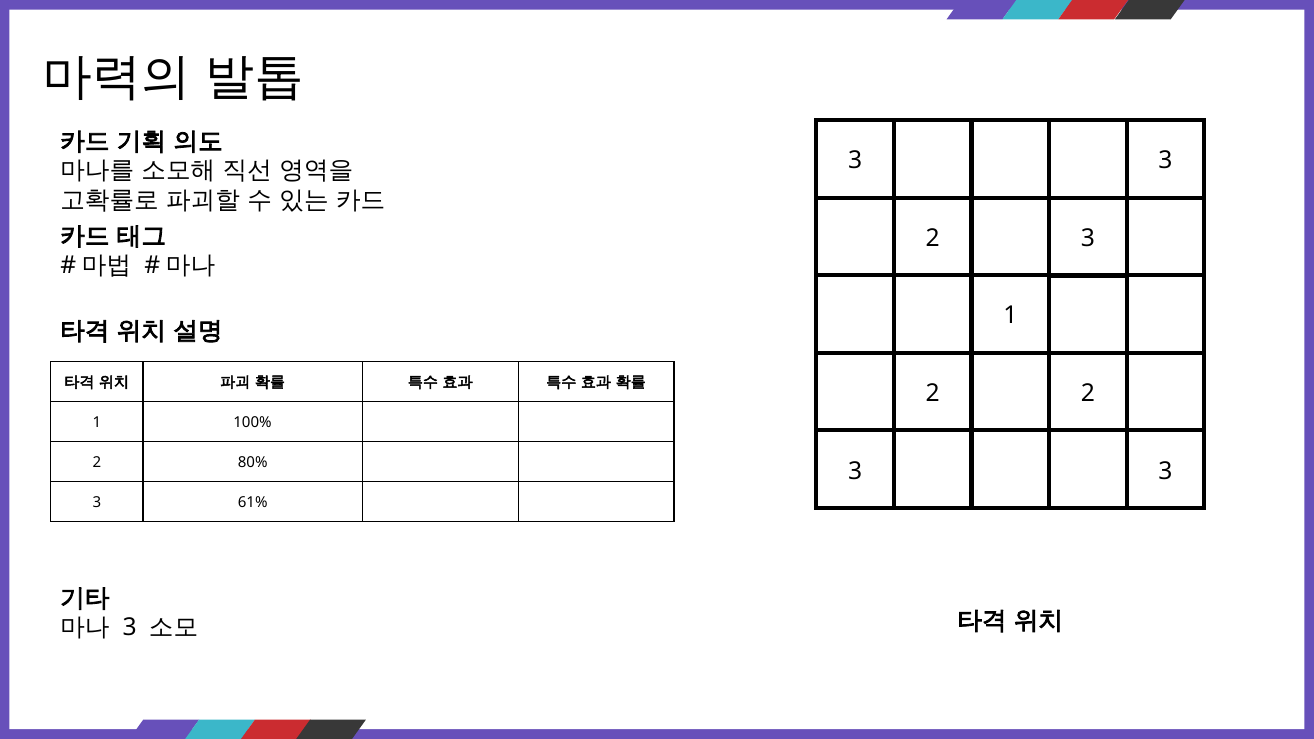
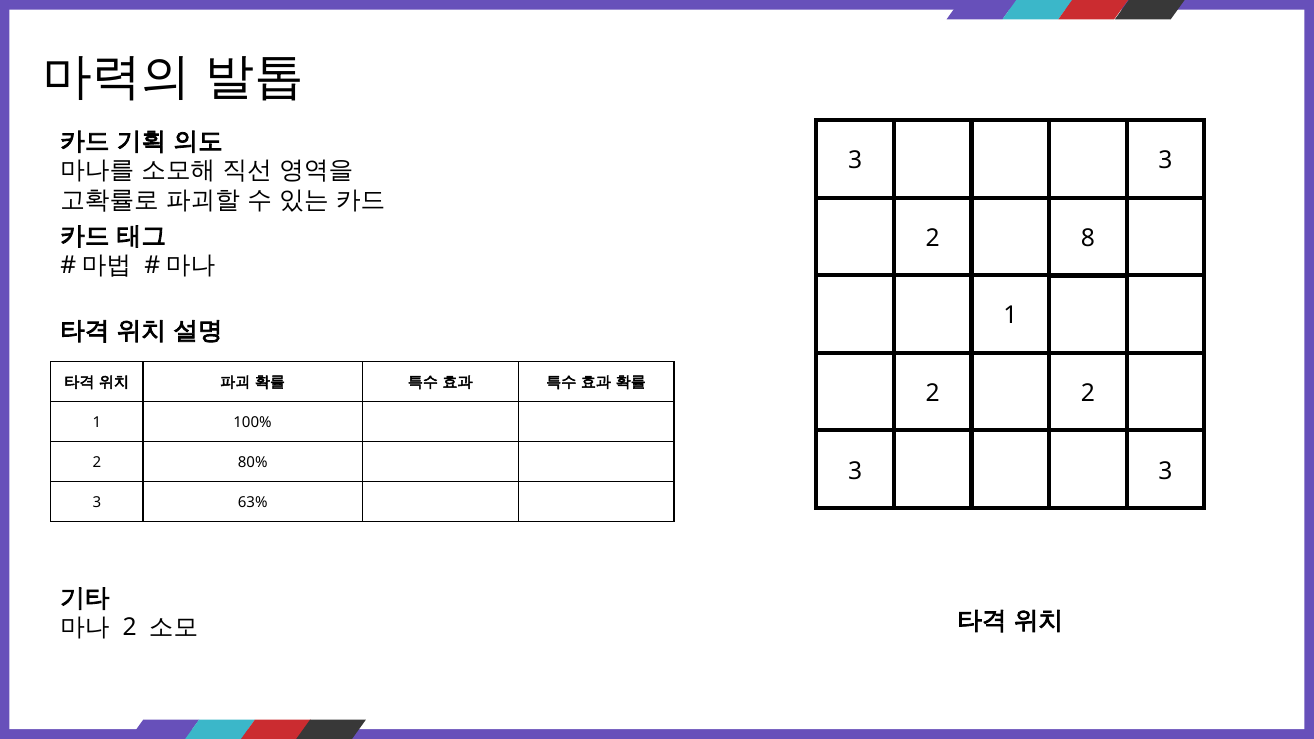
3: 3 -> 8 (1088, 238)
61%: 61% -> 63% (253, 503)
3: 3 -> 2 (130, 628)
